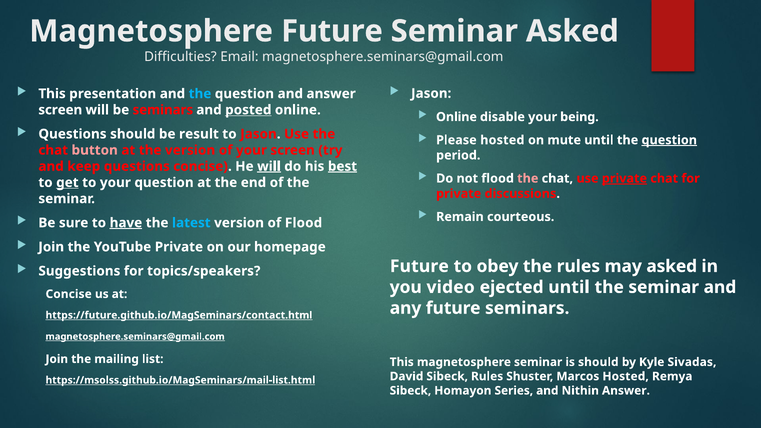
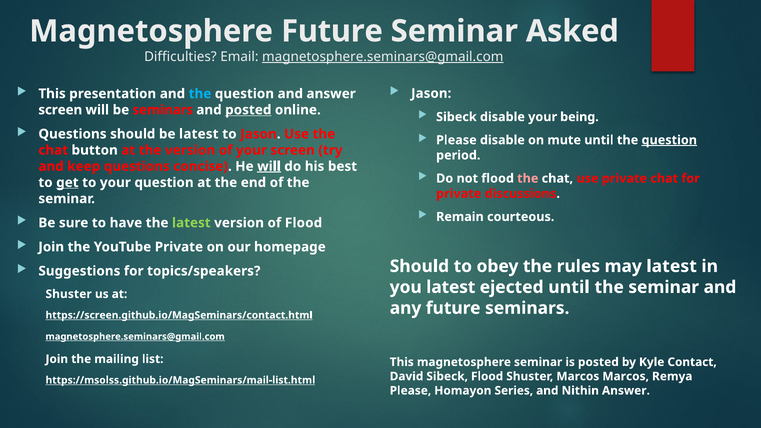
magnetosphere.seminars@gmail.com underline: none -> present (383, 57)
Online: Online -> Sibeck (456, 117)
be result: result -> latest (199, 134)
Please hosted: hosted -> disable (502, 140)
button colour: pink -> white (95, 150)
best underline: present -> none (342, 166)
private underline: present -> none (624, 178)
have underline: present -> none (126, 223)
latest colour: light blue -> light green (191, 223)
Future: Future -> Should (419, 266)
may asked: asked -> latest (672, 266)
you video: video -> latest (451, 287)
Concise: Concise -> Shuster (69, 294)
https://future.github.io/MagSeminars/contact.html: https://future.github.io/MagSeminars/contact.html -> https://screen.github.io/MagSeminars/contact.html (179, 315)
is should: should -> posted (598, 362)
Sivadas: Sivadas -> Contact (692, 362)
Sibeck Rules: Rules -> Flood (487, 376)
Marcos Hosted: Hosted -> Marcos (626, 376)
Sibeck: Sibeck -> Please (410, 391)
